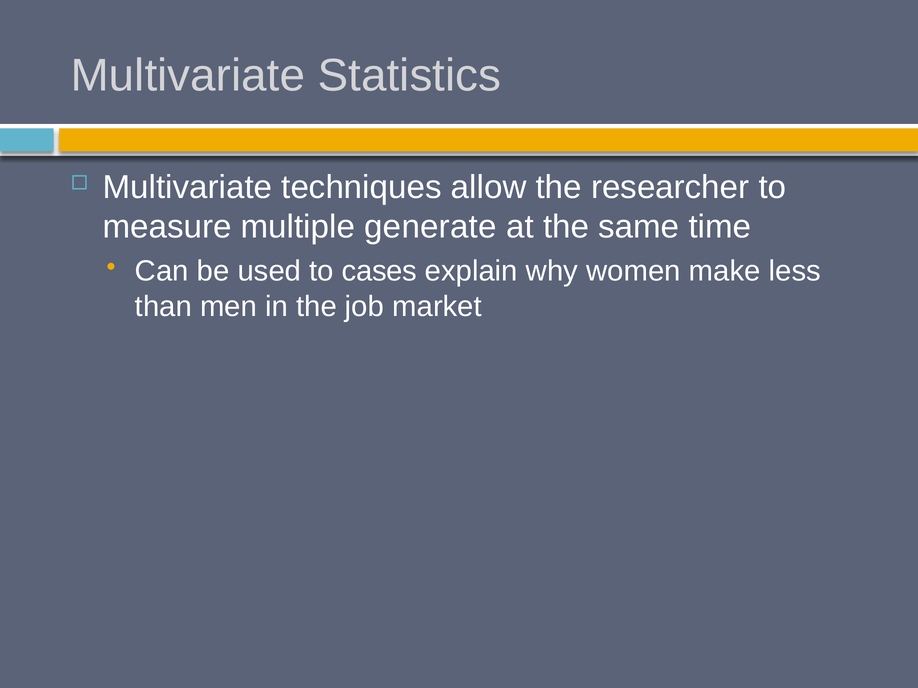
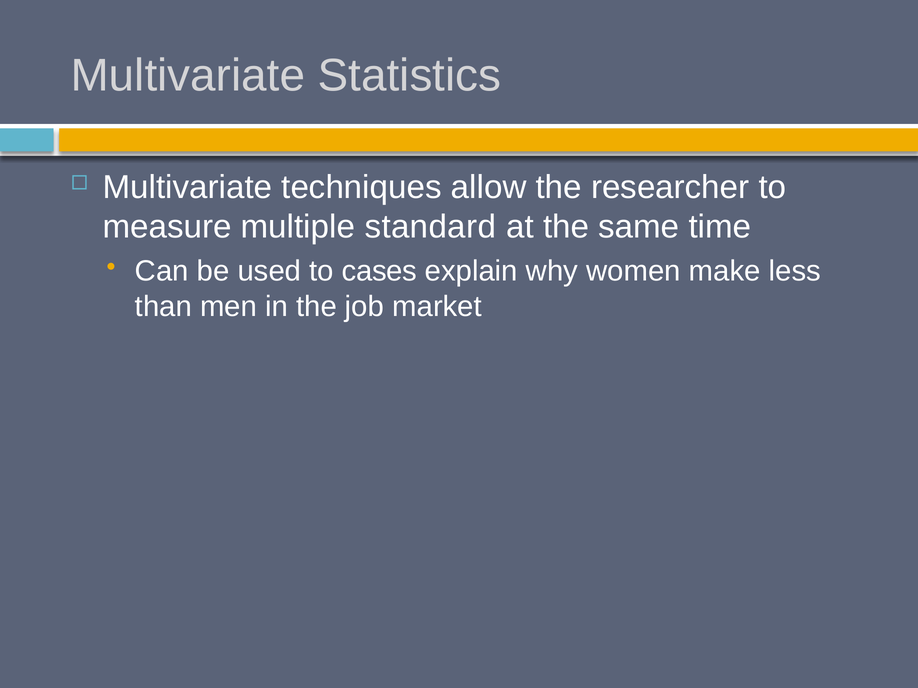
generate: generate -> standard (430, 227)
